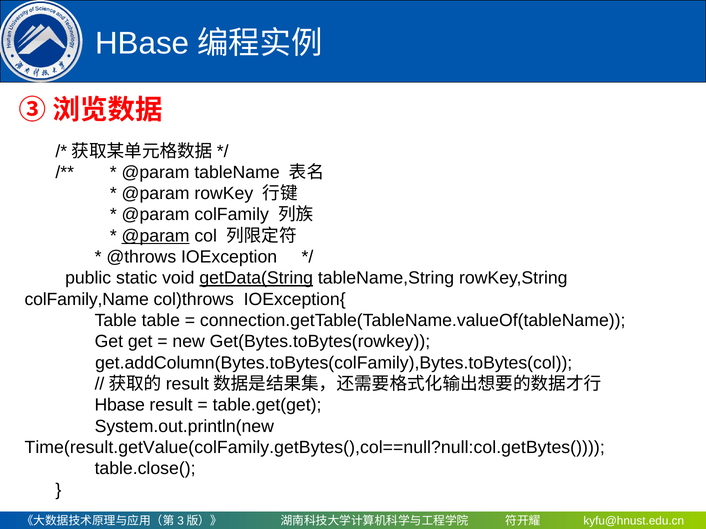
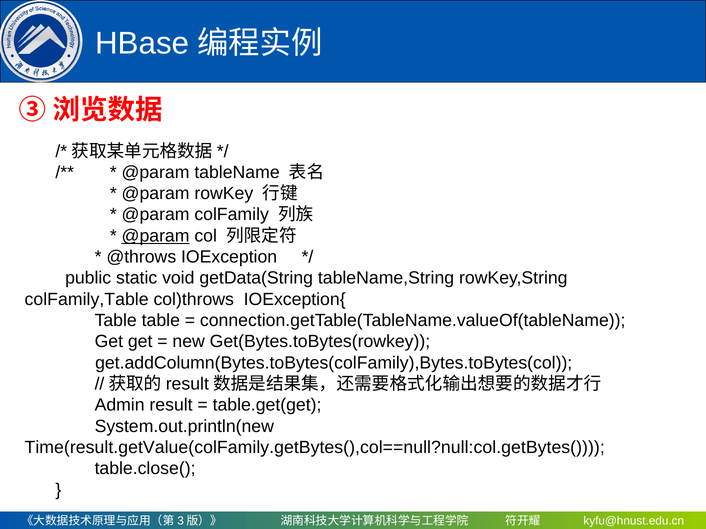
getData(String underline: present -> none (256, 278)
colFamily,Name: colFamily,Name -> colFamily,Table (87, 300)
Hbase: Hbase -> Admin (120, 405)
